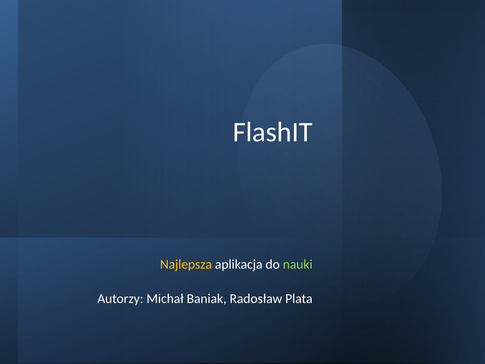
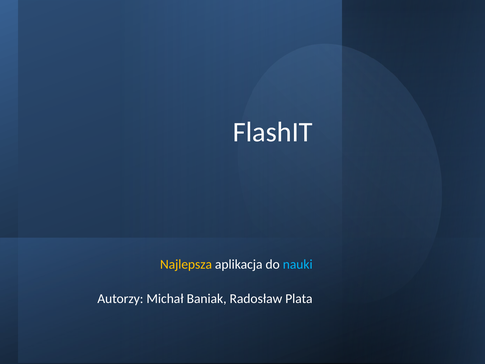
nauki colour: light green -> light blue (298, 264)
